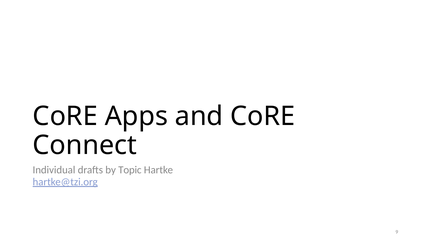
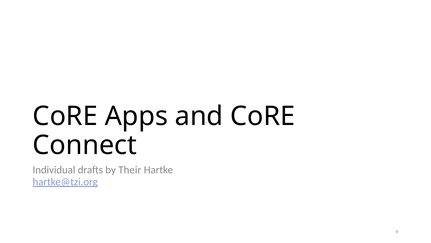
Topic: Topic -> Their (130, 170)
